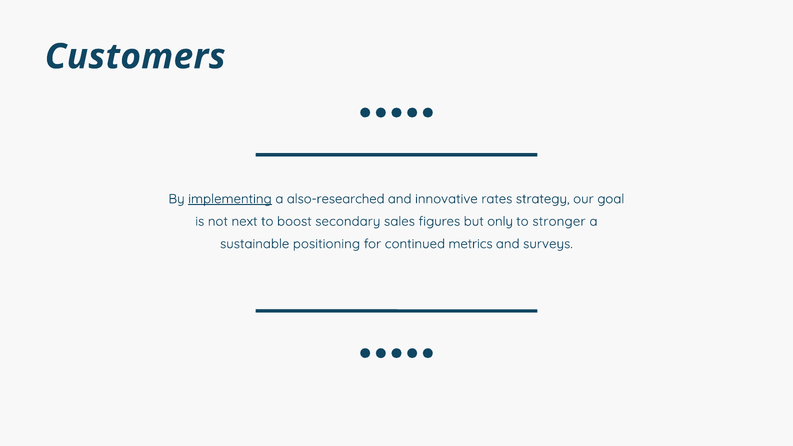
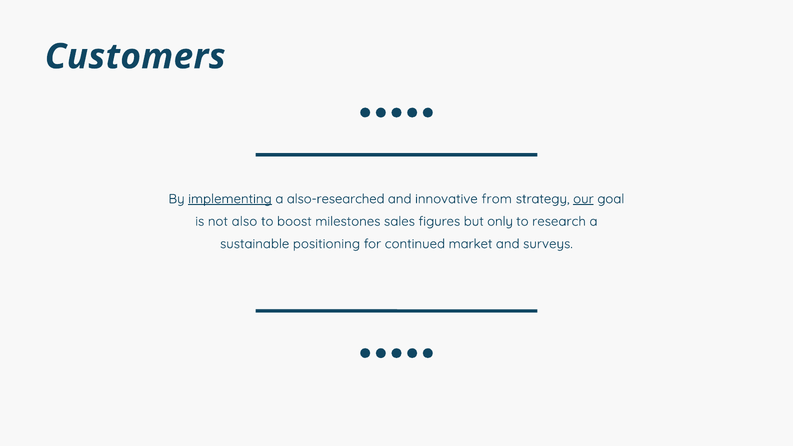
rates: rates -> from (497, 199)
our underline: none -> present (583, 199)
next: next -> also (244, 221)
secondary: secondary -> milestones (348, 221)
stronger: stronger -> research (559, 221)
metrics: metrics -> market (471, 244)
